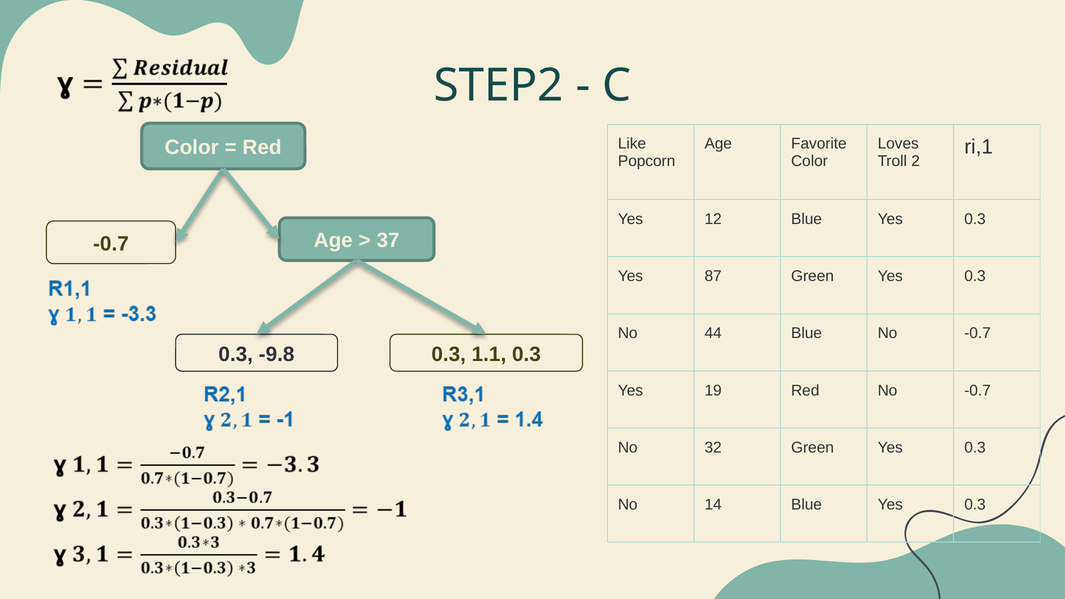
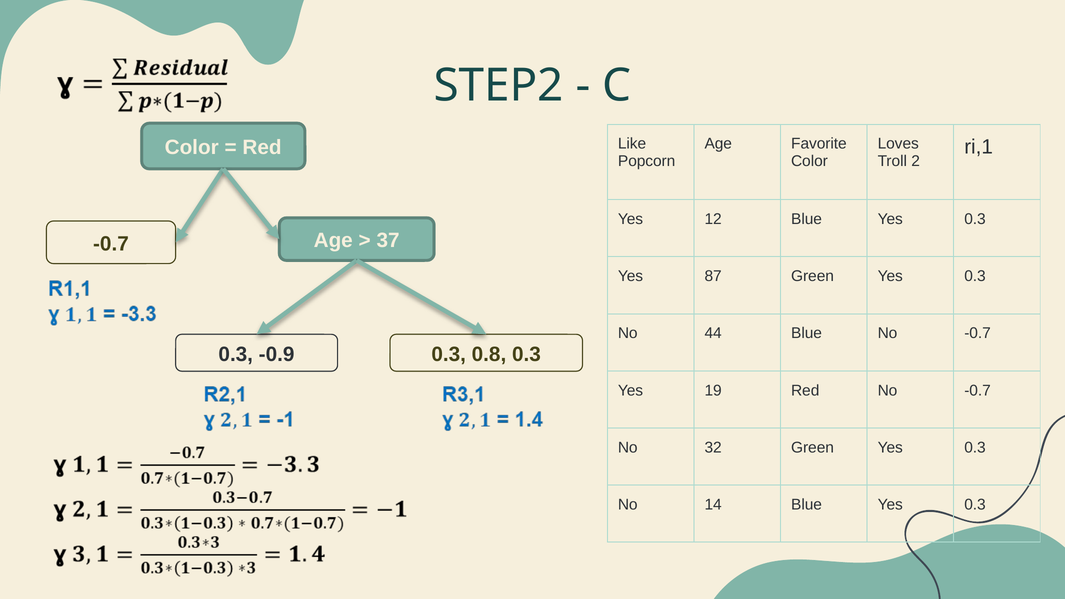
-9.8: -9.8 -> -0.9 (277, 354)
1.1: 1.1 -> 0.8 (489, 354)
